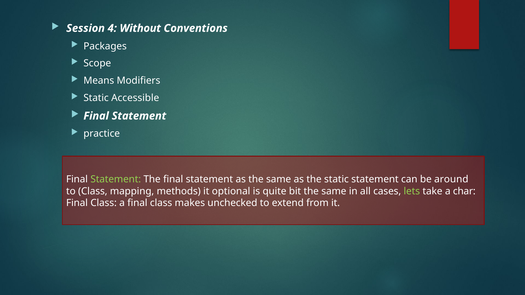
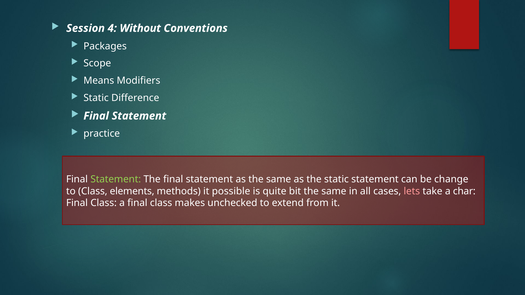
Accessible: Accessible -> Difference (135, 98)
around: around -> change (451, 180)
mapping: mapping -> elements (132, 191)
optional: optional -> possible (231, 191)
lets colour: light green -> pink (412, 191)
